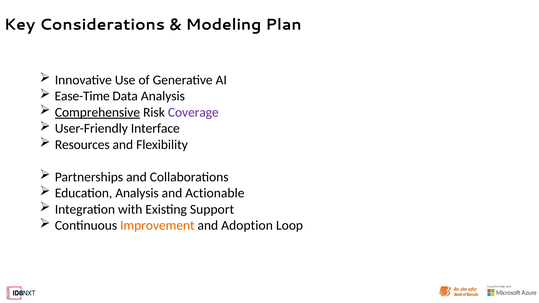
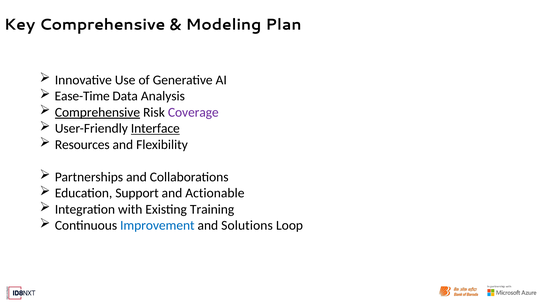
Key Considerations: Considerations -> Comprehensive (102, 25)
Interface underline: none -> present (155, 129)
Education Analysis: Analysis -> Support (137, 193)
Support: Support -> Training (212, 209)
Improvement colour: orange -> blue (157, 226)
Adoption: Adoption -> Solutions (247, 226)
